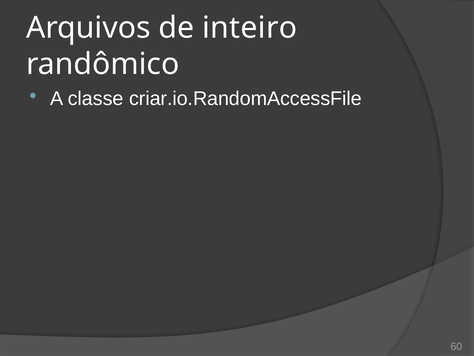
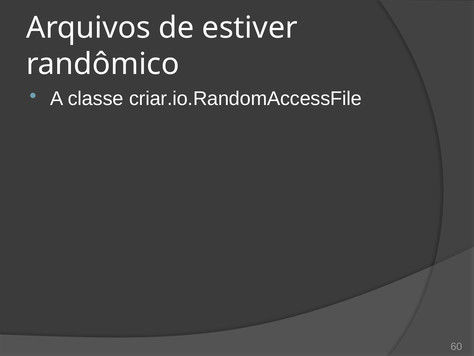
inteiro: inteiro -> estiver (250, 28)
